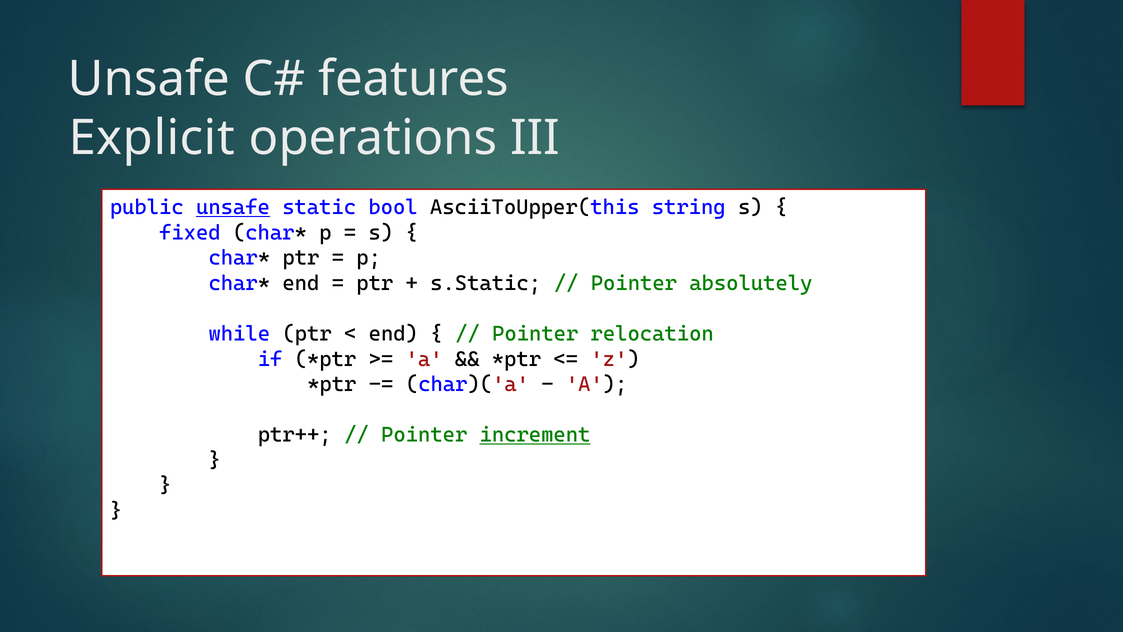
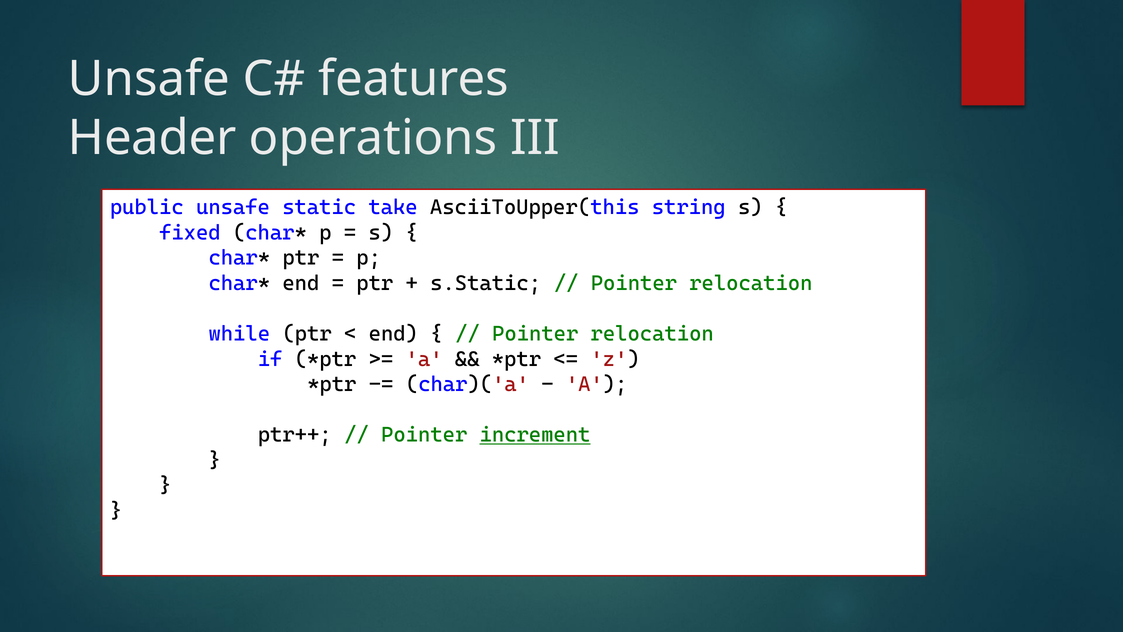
Explicit: Explicit -> Header (152, 138)
unsafe underline: present -> none (233, 207)
bool: bool -> take (393, 207)
absolutely: absolutely -> relocation (751, 283)
